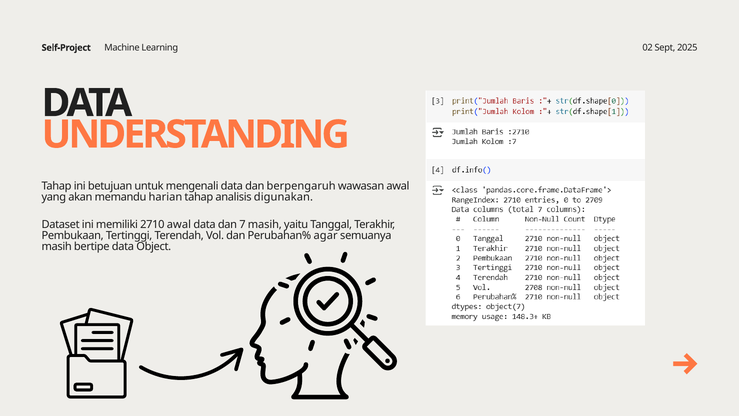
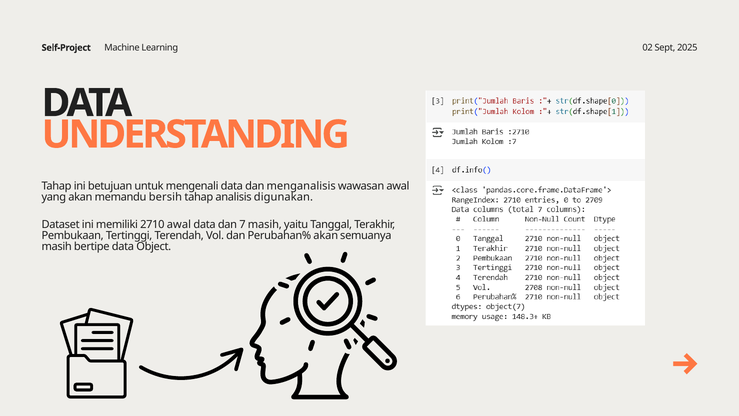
berpengaruh: berpengaruh -> menganalisis (301, 186)
harian: harian -> bersih (165, 197)
Perubahan% agar: agar -> akan (326, 235)
